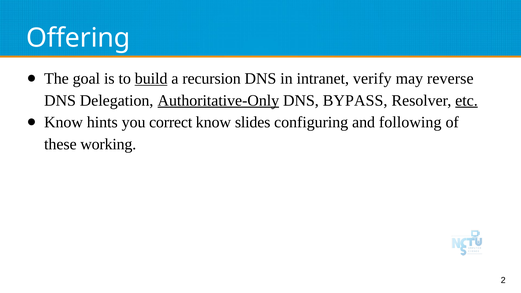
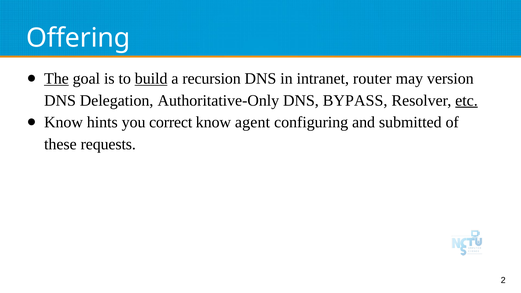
The underline: none -> present (56, 78)
verify: verify -> router (372, 78)
reverse: reverse -> version (450, 78)
Authoritative-Only underline: present -> none (218, 100)
slides: slides -> agent (253, 122)
following: following -> submitted (410, 122)
working: working -> requests (108, 144)
